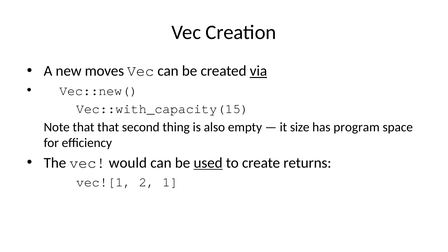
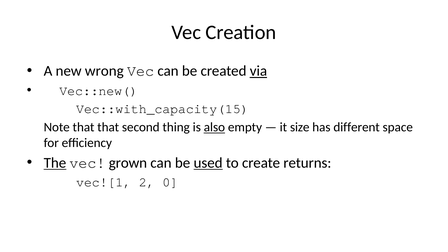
moves: moves -> wrong (104, 71)
also underline: none -> present (214, 127)
program: program -> different (357, 127)
The underline: none -> present (55, 163)
would: would -> grown (128, 163)
1: 1 -> 0 (170, 182)
